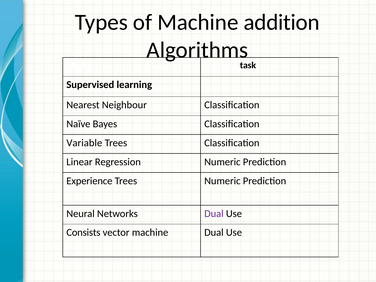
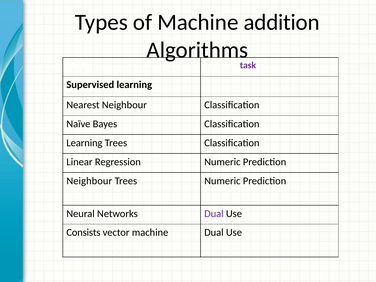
task colour: black -> purple (248, 65)
Variable: Variable -> Learning (84, 143)
Experience: Experience -> Neighbour (89, 181)
